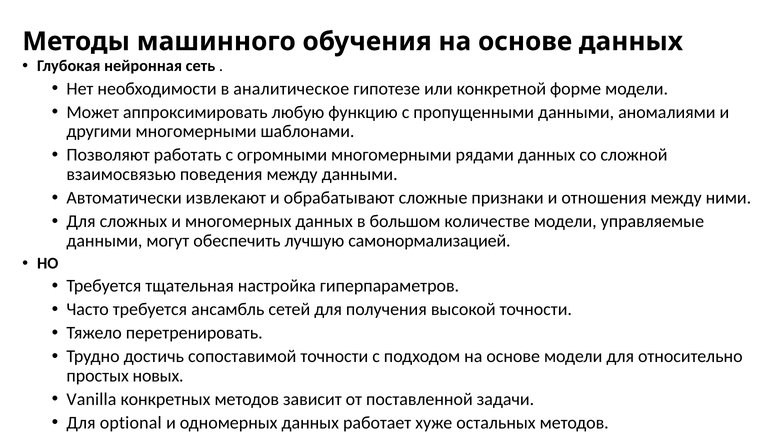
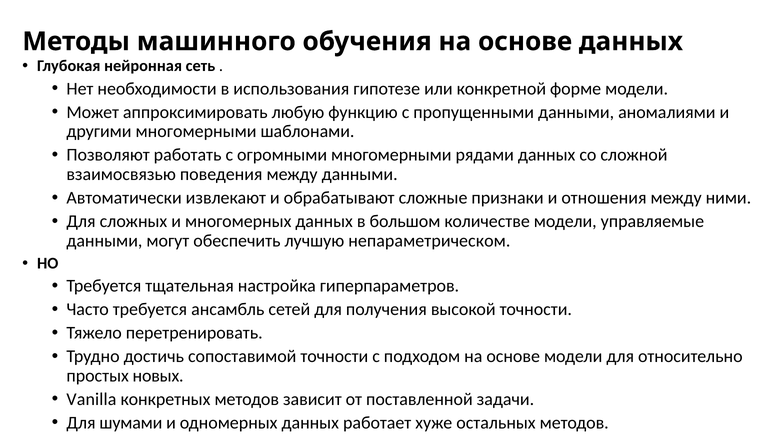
аналитическое: аналитическое -> использования (291, 89)
самонормализацией: самонормализацией -> непараметрическом (429, 241)
optional: optional -> шумами (131, 423)
